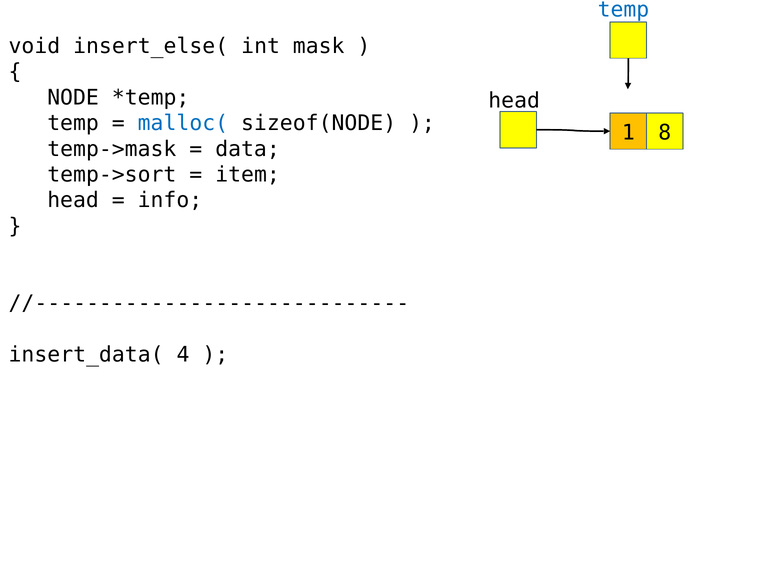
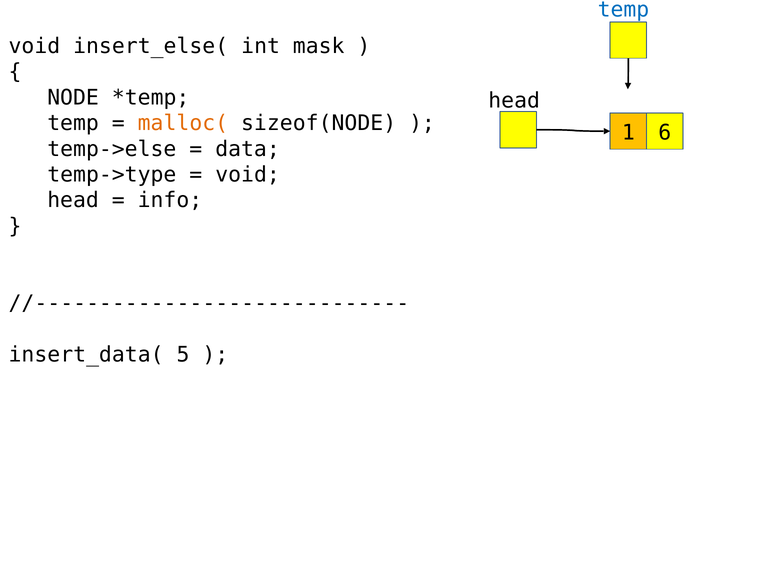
malloc( colour: blue -> orange (183, 123)
8: 8 -> 6 (665, 133)
temp->mask: temp->mask -> temp->else (112, 149)
temp->sort: temp->sort -> temp->type (112, 175)
item: item -> void (248, 175)
4: 4 -> 5 (183, 355)
